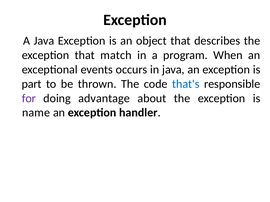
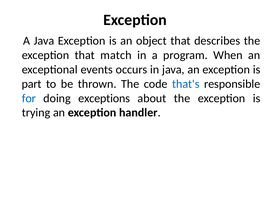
for colour: purple -> blue (29, 99)
advantage: advantage -> exceptions (104, 99)
name: name -> trying (36, 113)
